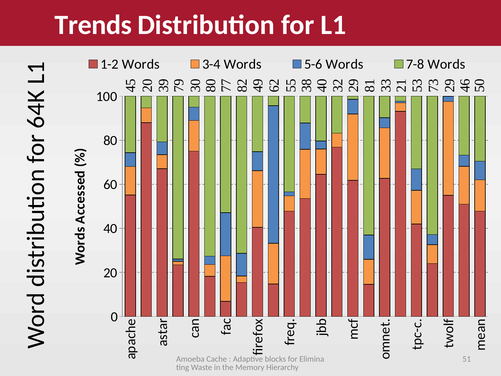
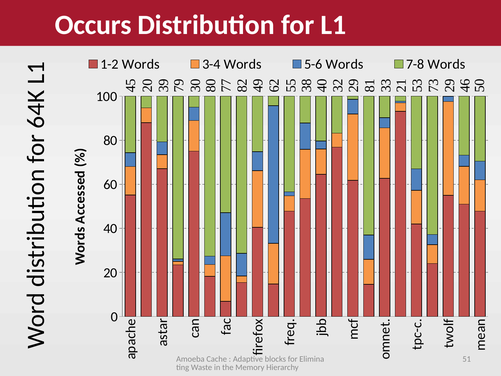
Trends: Trends -> Occurs (93, 25)
